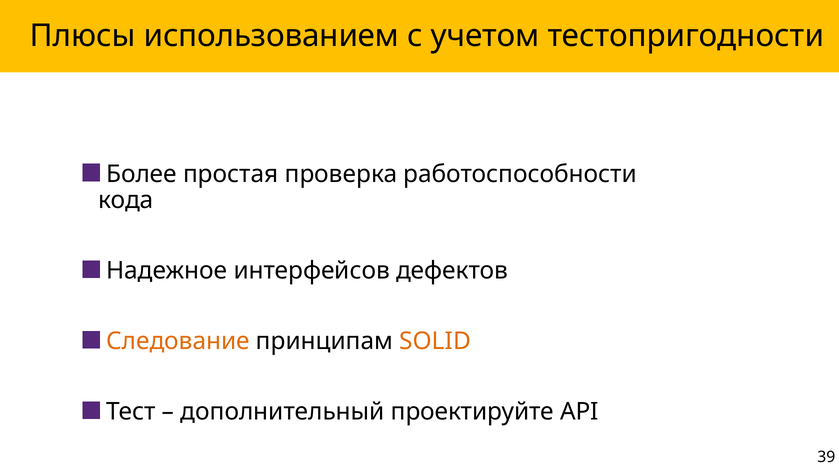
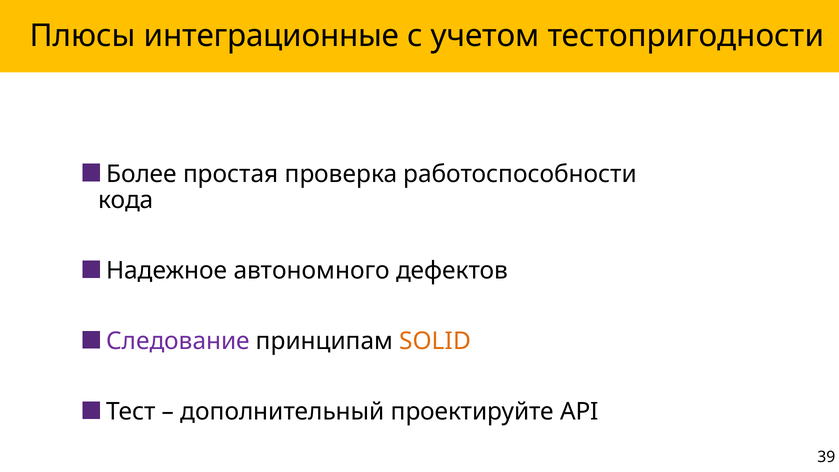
использованием: использованием -> интеграционные (272, 36)
интерфейсов: интерфейсов -> автономного (312, 271)
Следование colour: orange -> purple (178, 341)
